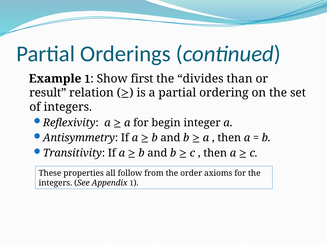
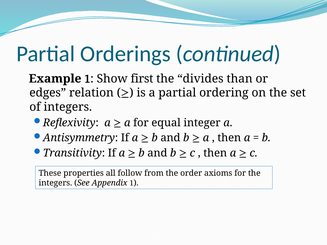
result: result -> edges (48, 93)
begin: begin -> equal (166, 123)
